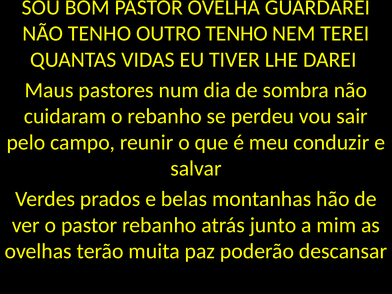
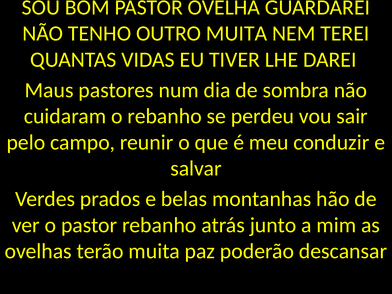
OUTRO TENHO: TENHO -> MUITA (237, 33)
